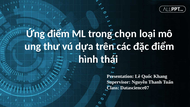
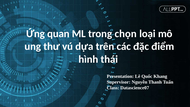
Ứng điểm: điểm -> quan (58, 34)
